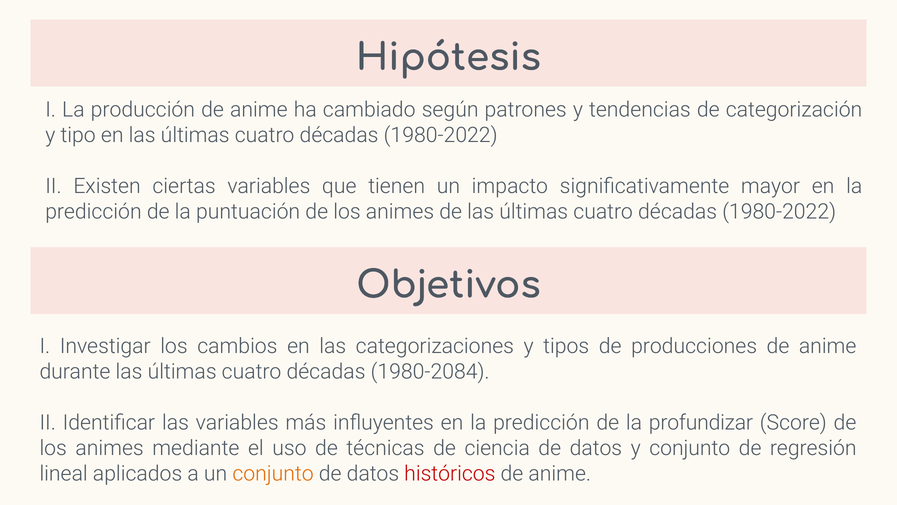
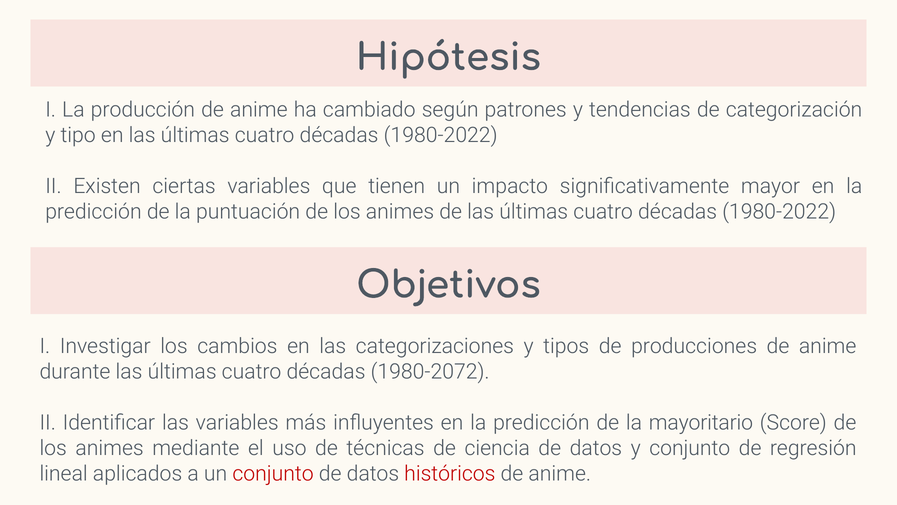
1980-2084: 1980-2084 -> 1980-2072 (430, 372)
profundizar: profundizar -> mayoritario (701, 422)
conjunto colour: orange -> red (273, 473)
